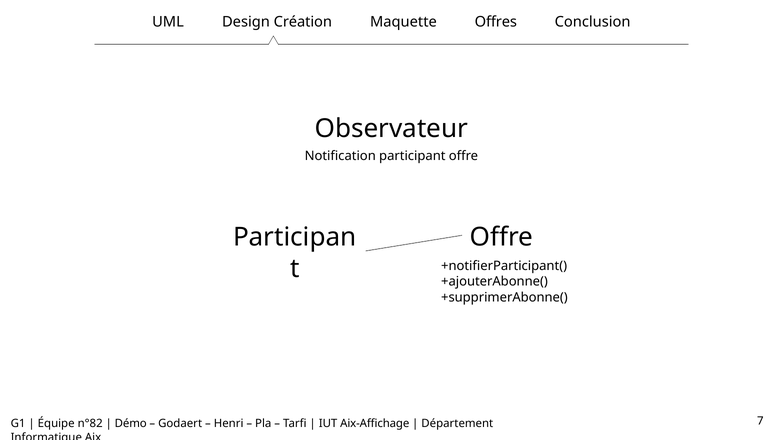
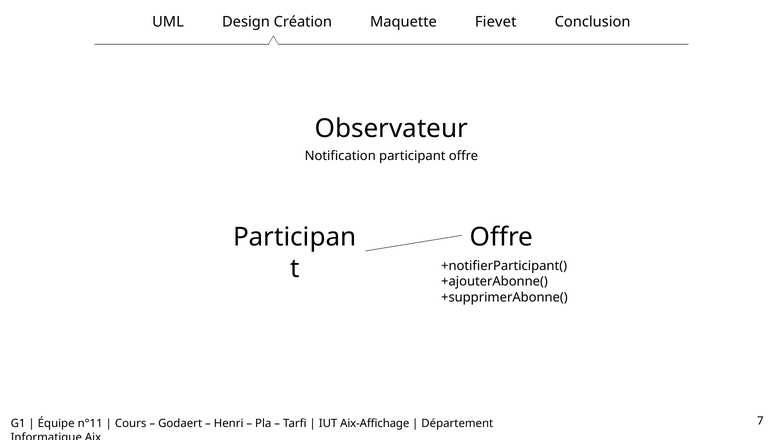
Offres: Offres -> Fievet (496, 22)
n°82: n°82 -> n°11 (90, 424)
Démo: Démo -> Cours (131, 424)
